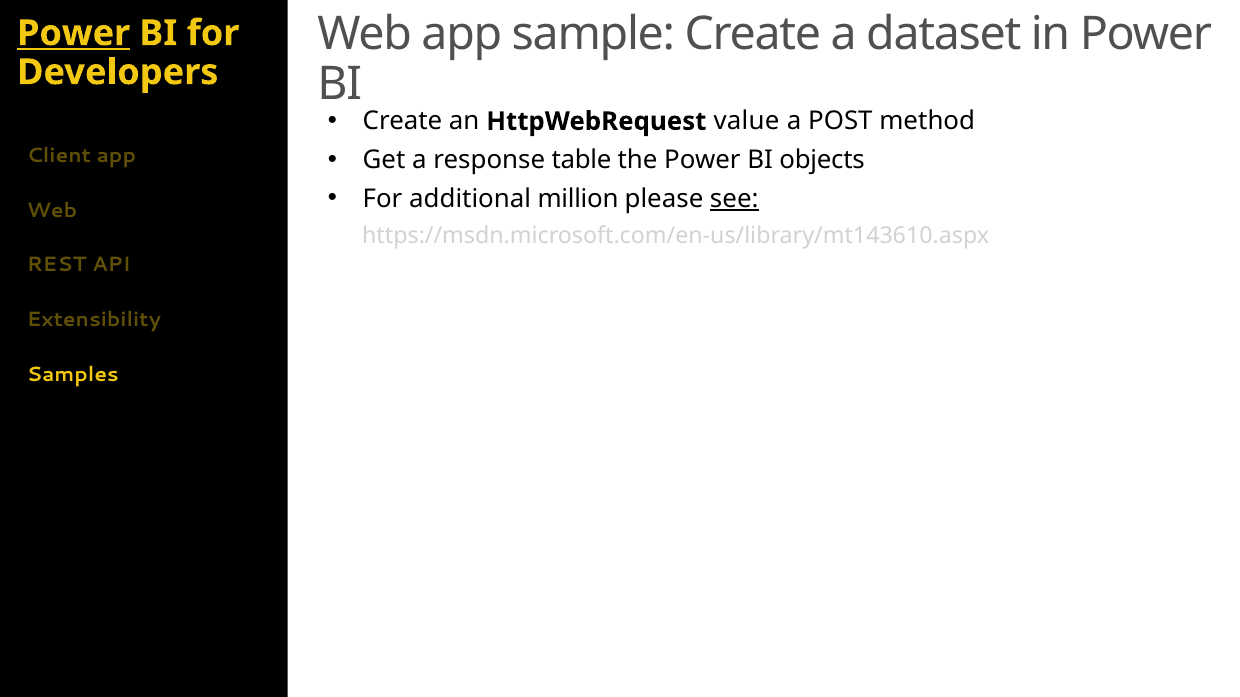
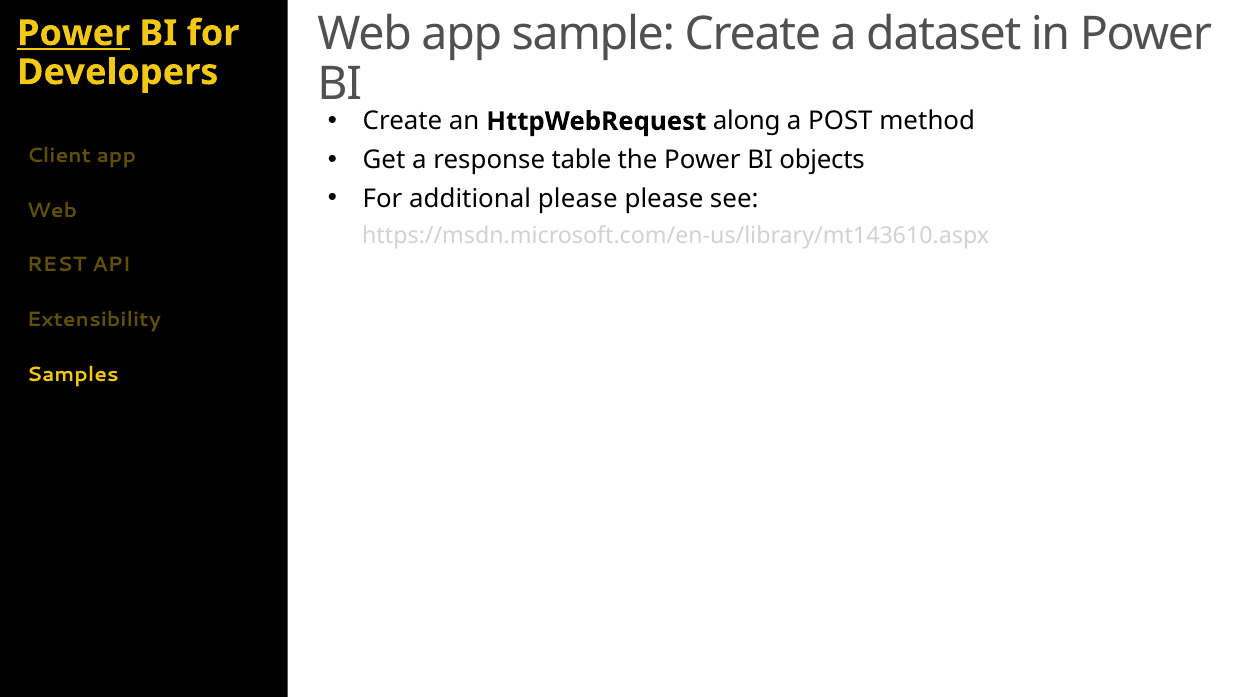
value: value -> along (747, 121)
additional million: million -> please (578, 199)
see underline: present -> none (734, 199)
